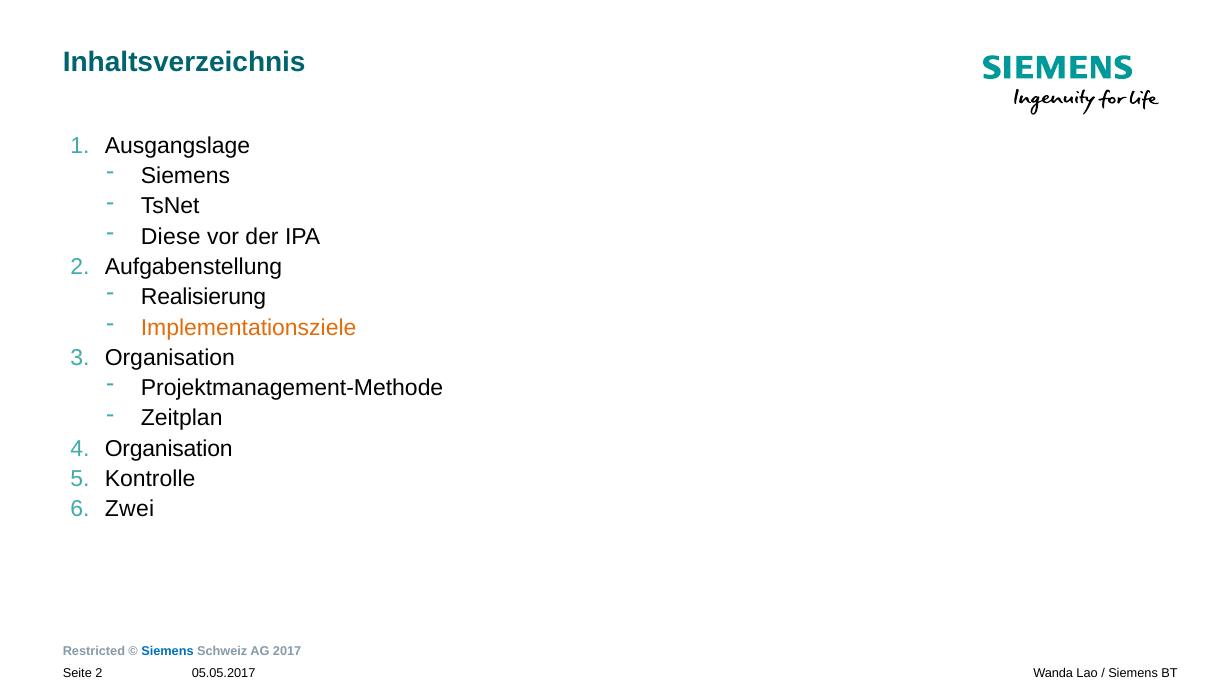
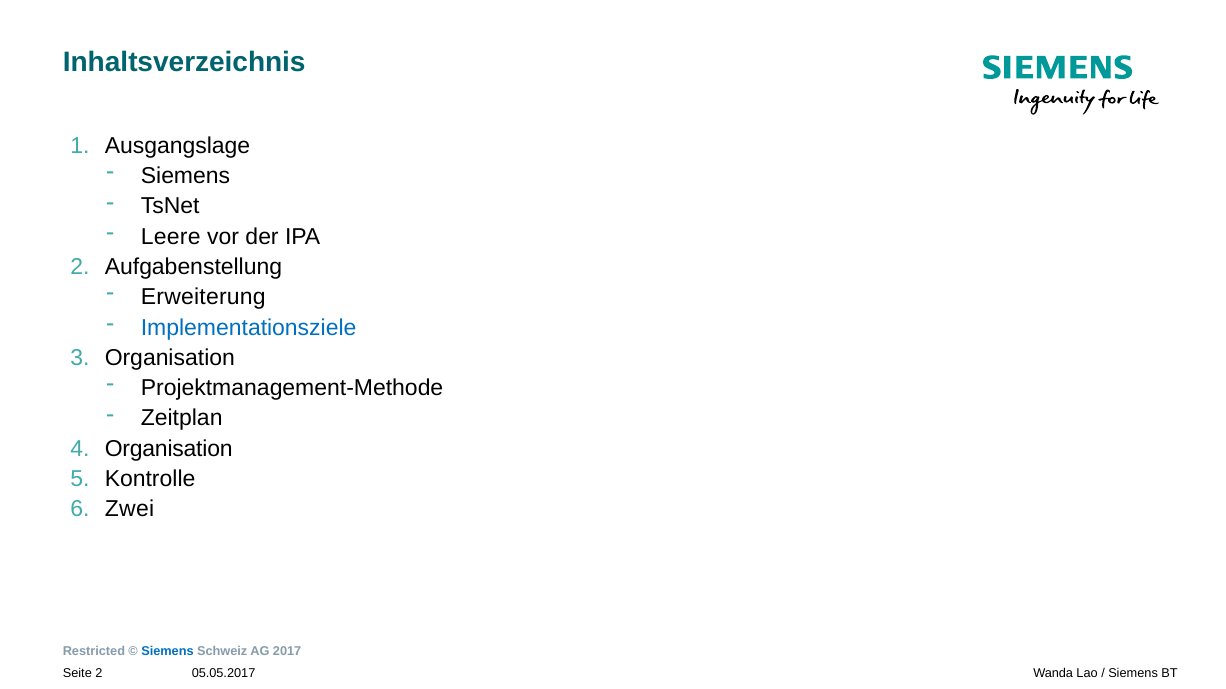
Diese: Diese -> Leere (171, 237)
Realisierung: Realisierung -> Erweiterung (203, 297)
Implementationsziele colour: orange -> blue (249, 328)
